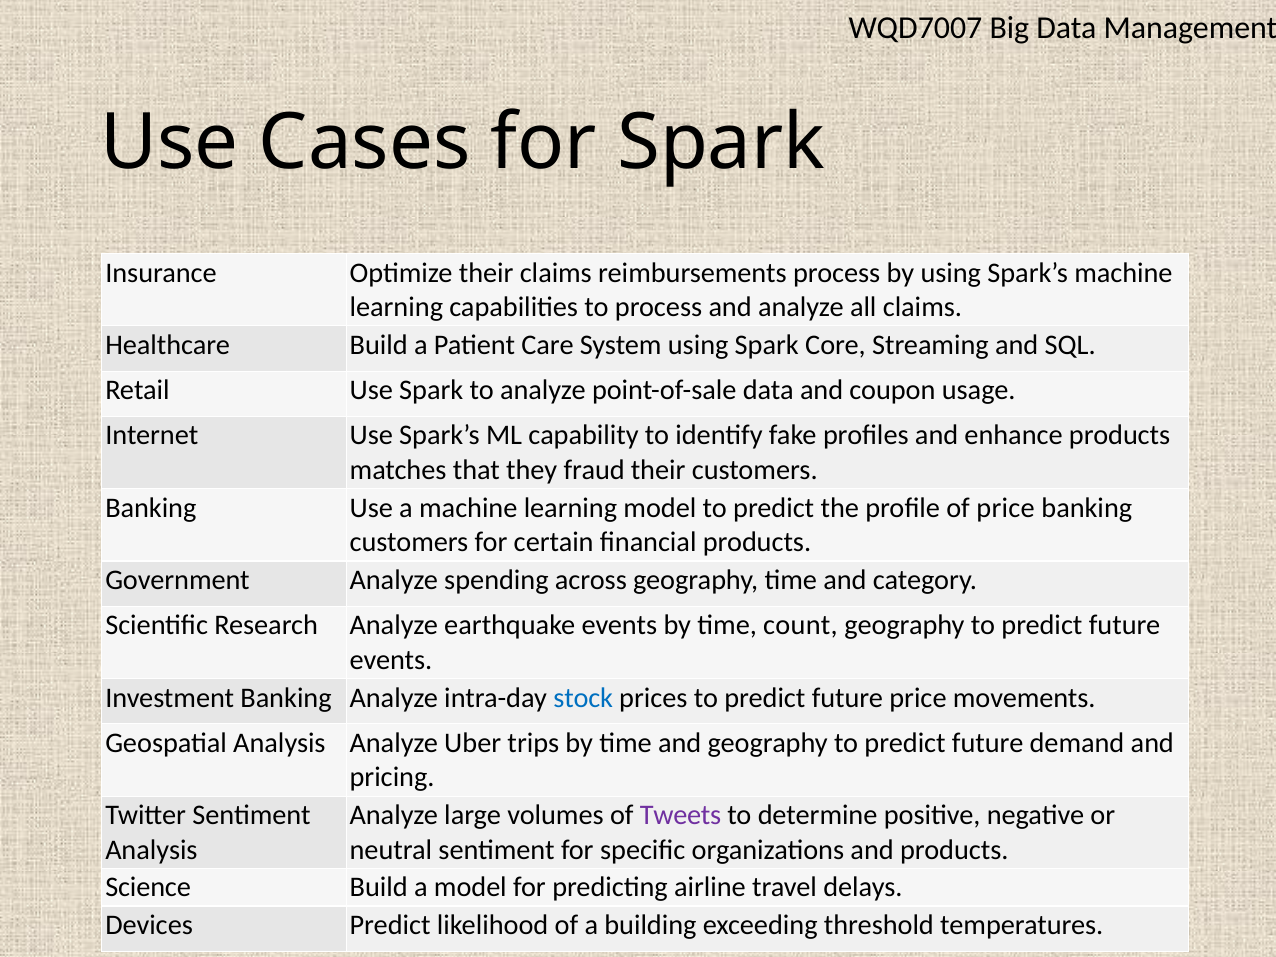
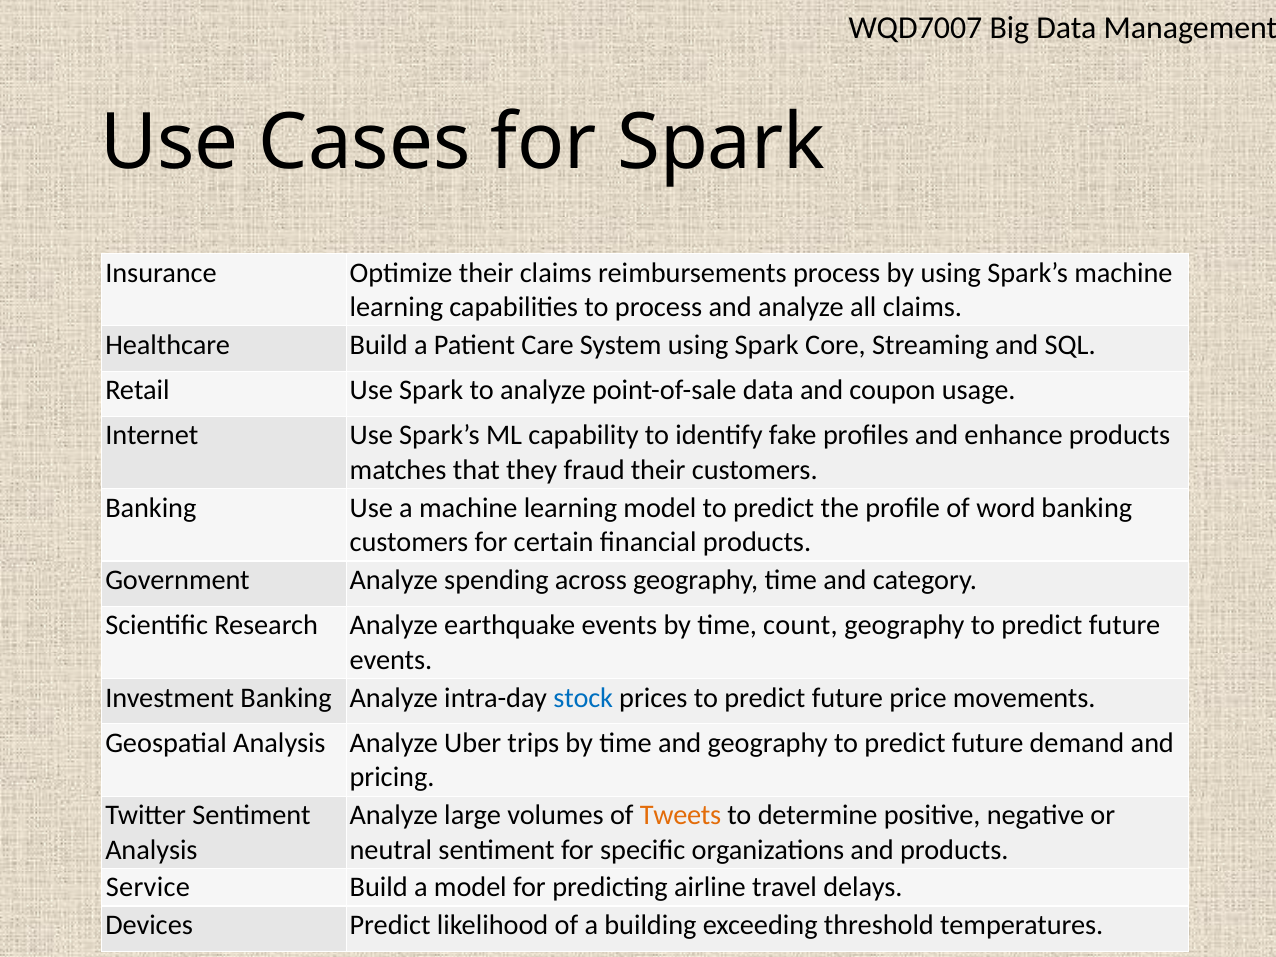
of price: price -> word (1006, 508)
Tweets colour: purple -> orange (681, 815)
Science: Science -> Service (148, 888)
